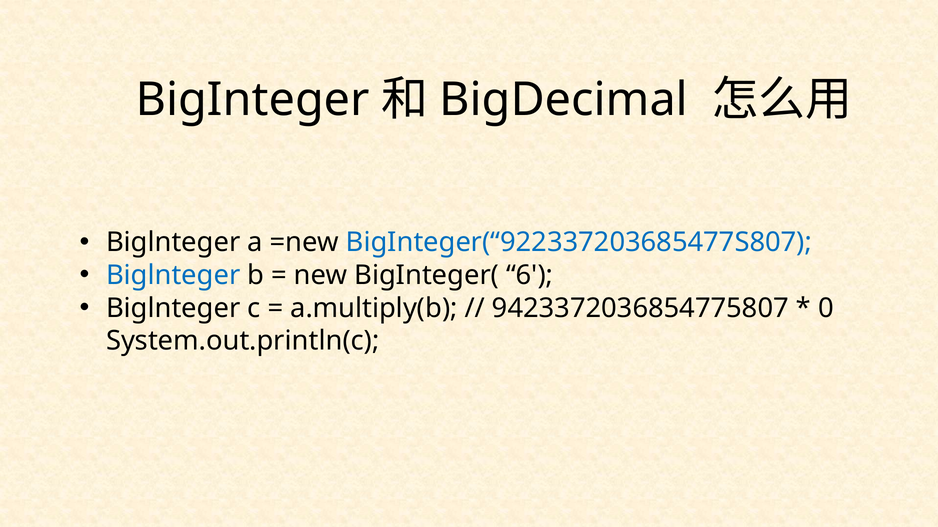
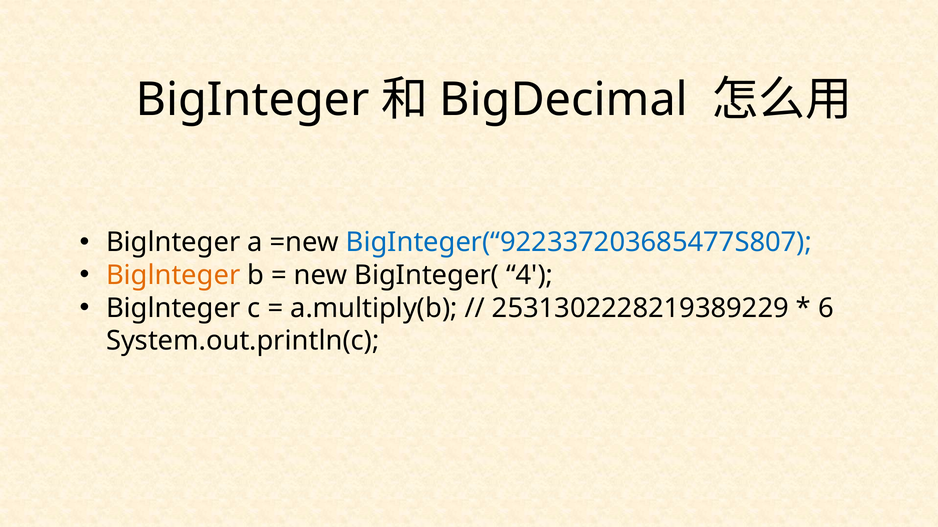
Biglnteger colour: blue -> orange (173, 276)
6: 6 -> 4 (530, 276)
9423372036854775807: 9423372036854775807 -> 2531302228219389229 (640, 308)
0: 0 -> 6 (826, 308)
